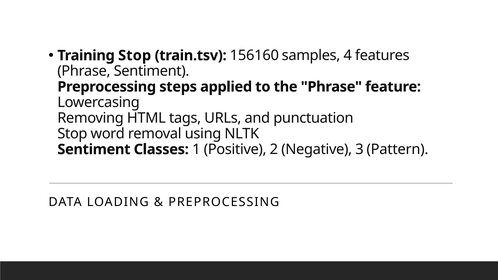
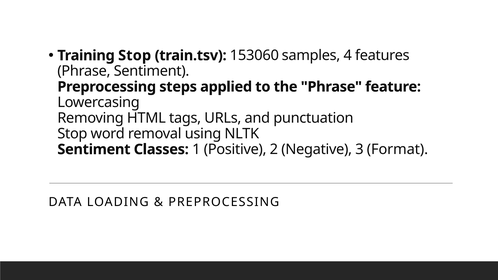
156160: 156160 -> 153060 (254, 55)
Pattern: Pattern -> Format (397, 149)
